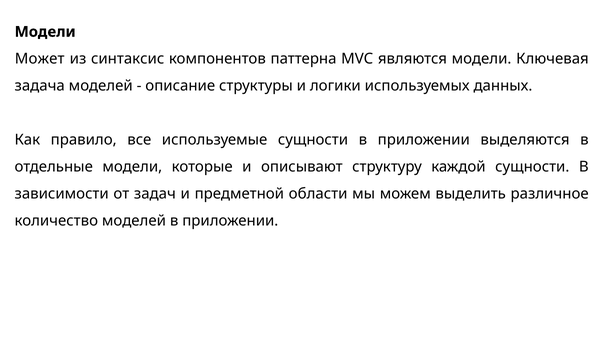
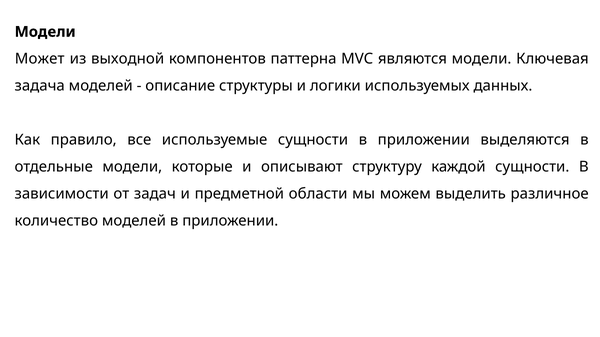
синтаксис: синтаксис -> выходной (128, 59)
